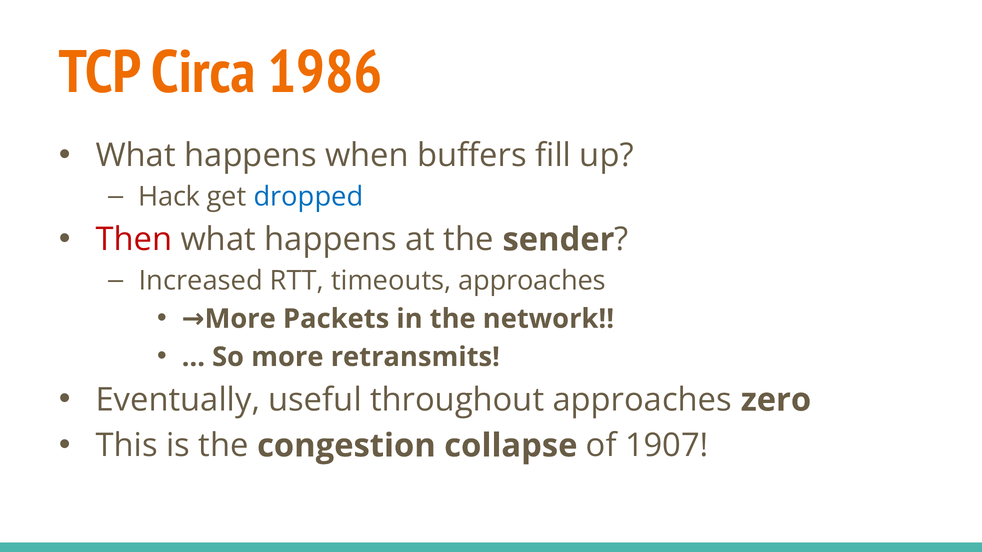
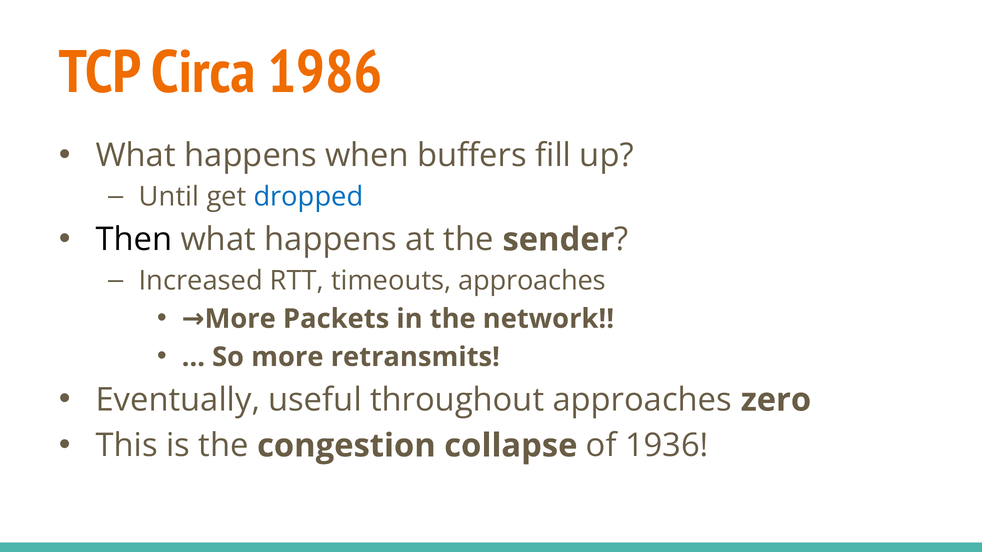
Hack: Hack -> Until (169, 197)
Then colour: red -> black (134, 240)
1907: 1907 -> 1936 (667, 446)
